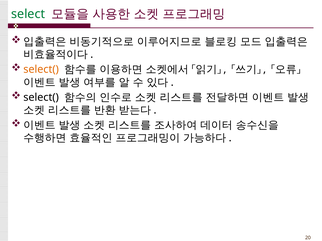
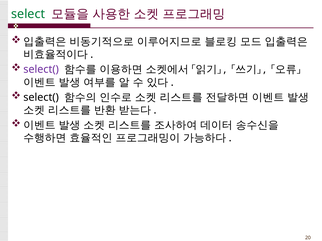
select( colour: orange -> purple (41, 70)
